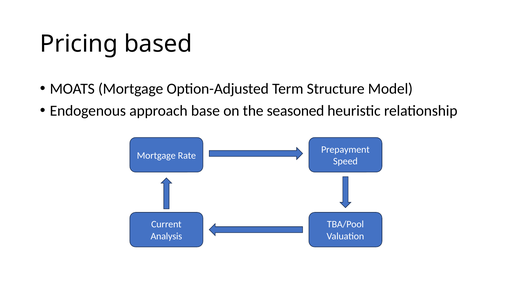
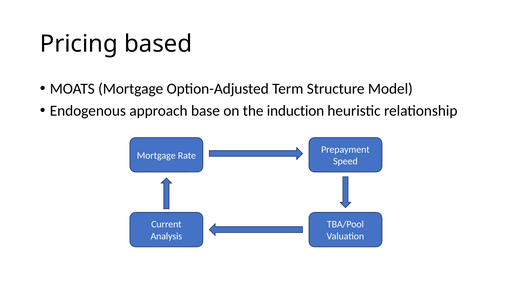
seasoned: seasoned -> induction (296, 111)
